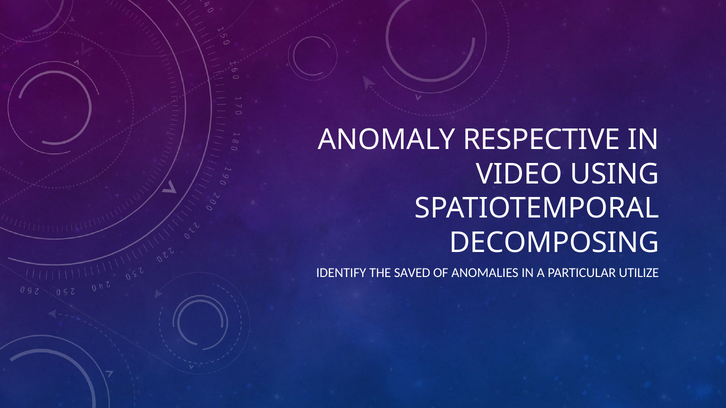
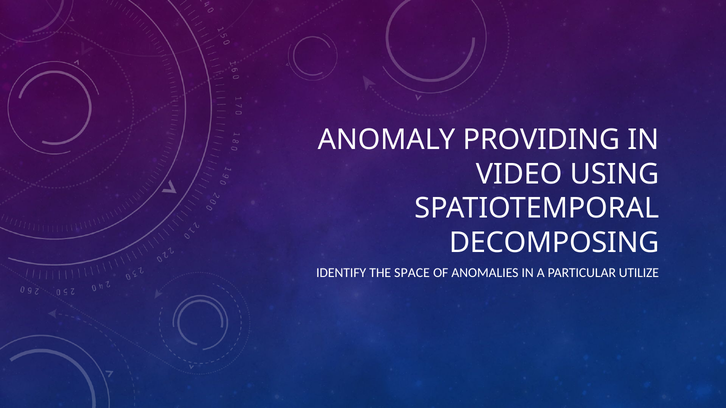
RESPECTIVE: RESPECTIVE -> PROVIDING (541, 140)
SAVED: SAVED -> SPACE (412, 273)
